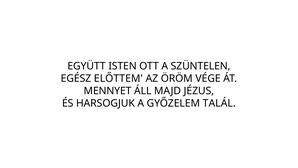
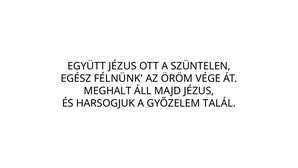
EGYÜTT ISTEN: ISTEN -> JÉZUS (122, 66)
ELŐTTEM: ELŐTTEM -> FÉLNÜNK (118, 78)
MENNYET: MENNYET -> MEGHALT (108, 91)
